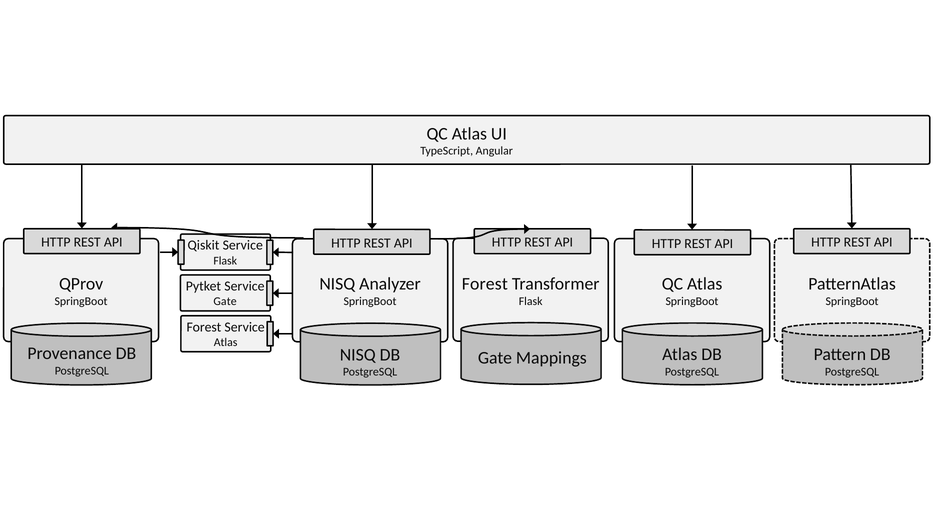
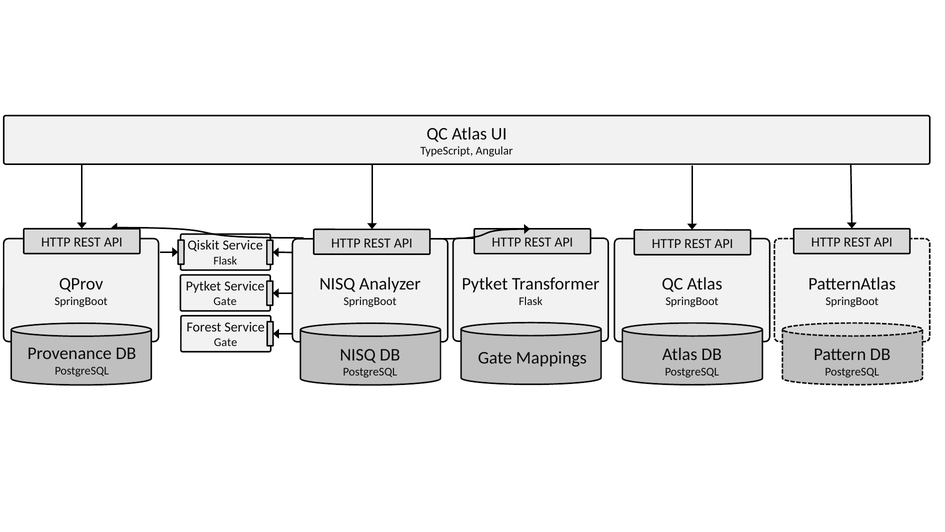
Forest: Forest -> Pytket (485, 284)
Atlas: Atlas -> Gate (226, 342)
